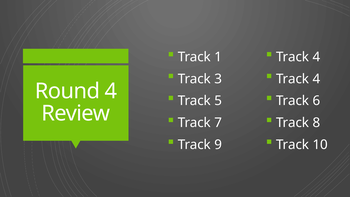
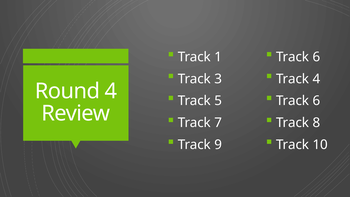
4: 4 -> 6 (316, 57)
